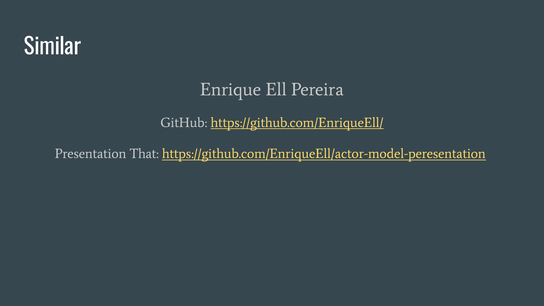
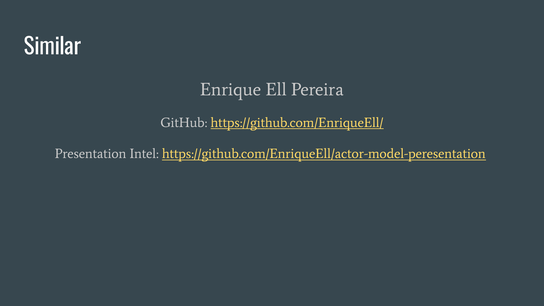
That: That -> Intel (144, 154)
